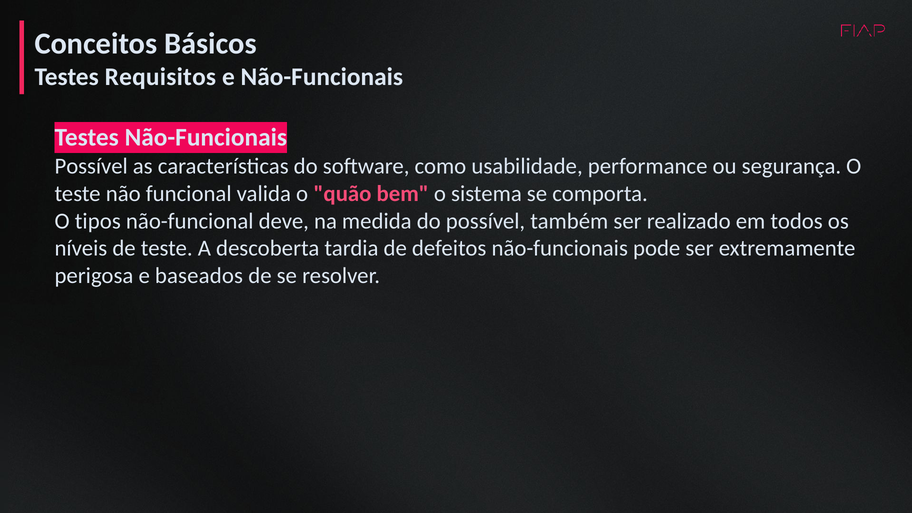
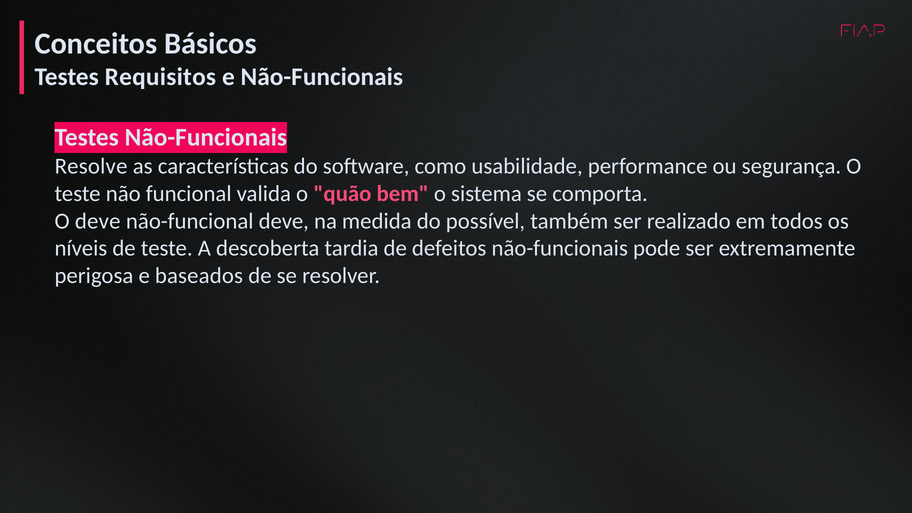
Possível: Possível -> Resolve (91, 166)
O tipos: tipos -> deve (98, 221)
